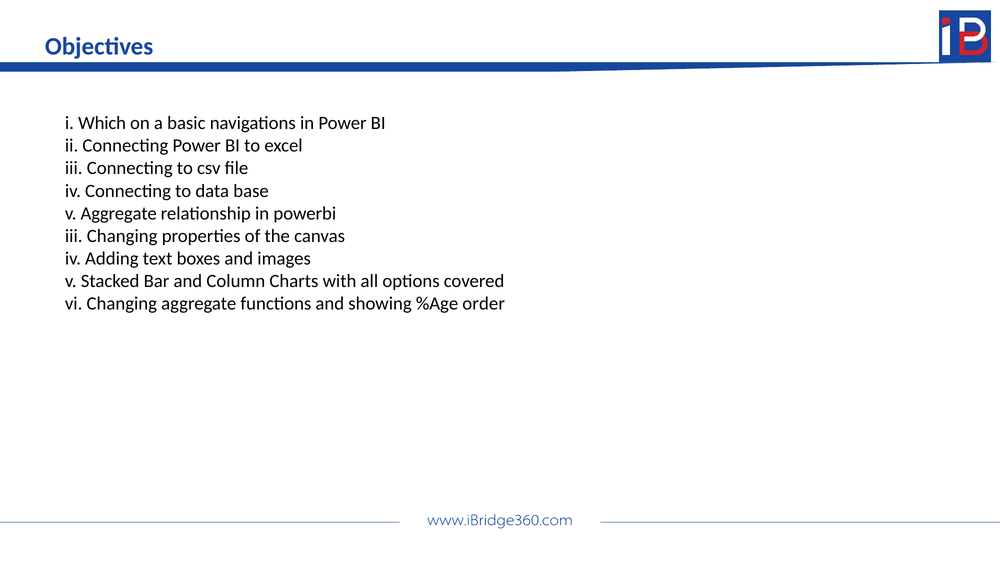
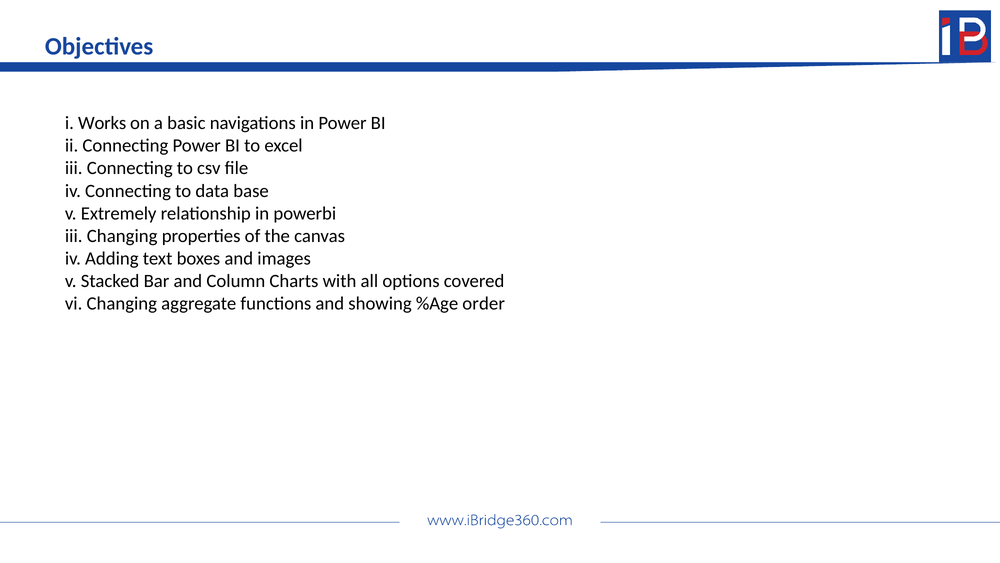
Which: Which -> Works (102, 123)
v Aggregate: Aggregate -> Extremely (119, 213)
